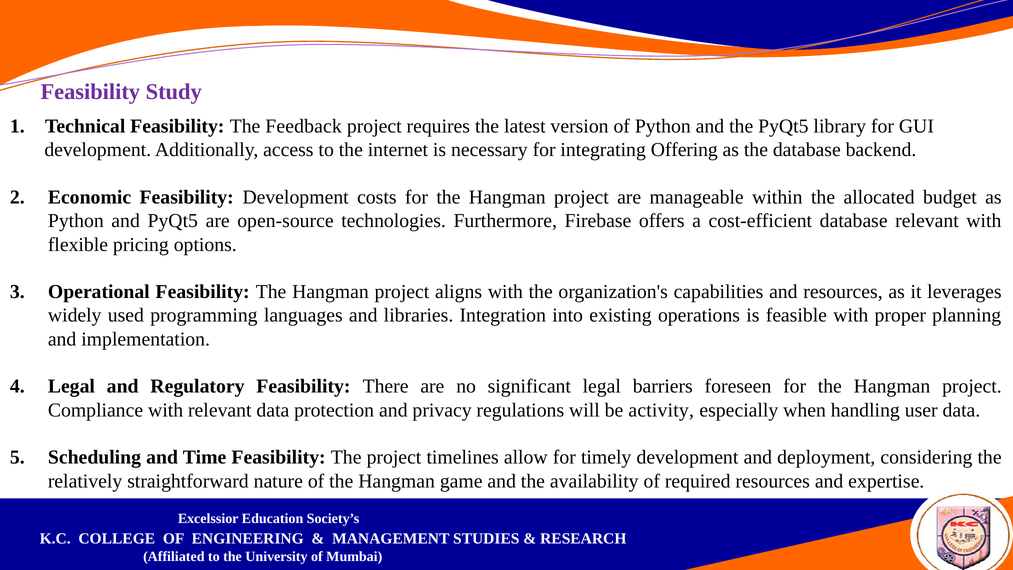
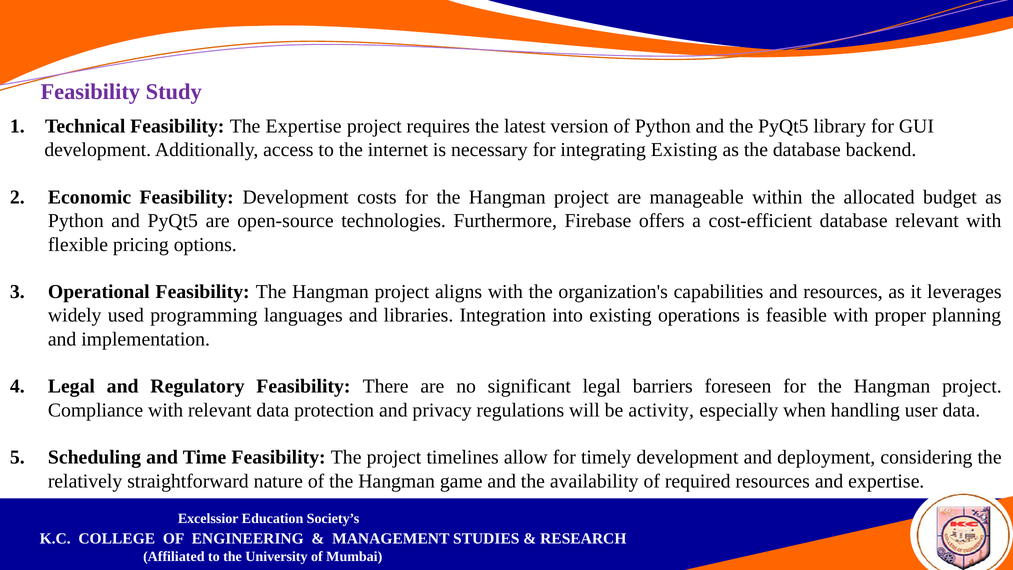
The Feedback: Feedback -> Expertise (304, 126)
integrating Offering: Offering -> Existing (684, 150)
